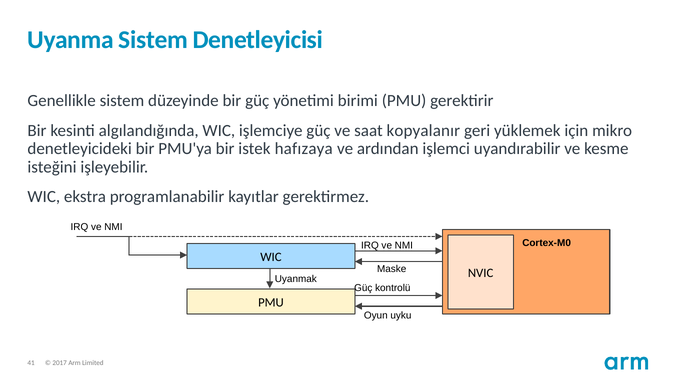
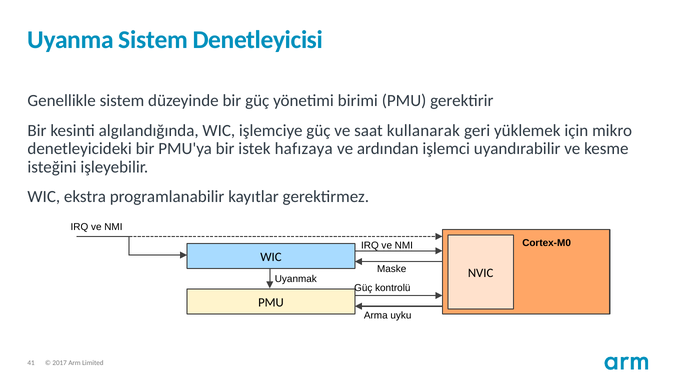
kopyalanır: kopyalanır -> kullanarak (423, 130)
Oyun: Oyun -> Arma (376, 315)
